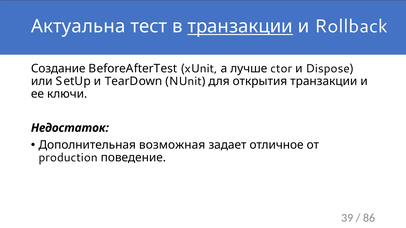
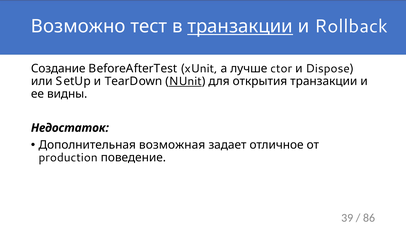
Актуальна: Актуальна -> Возможно (78, 26)
NUnit underline: none -> present (185, 81)
ключи: ключи -> видны (67, 94)
